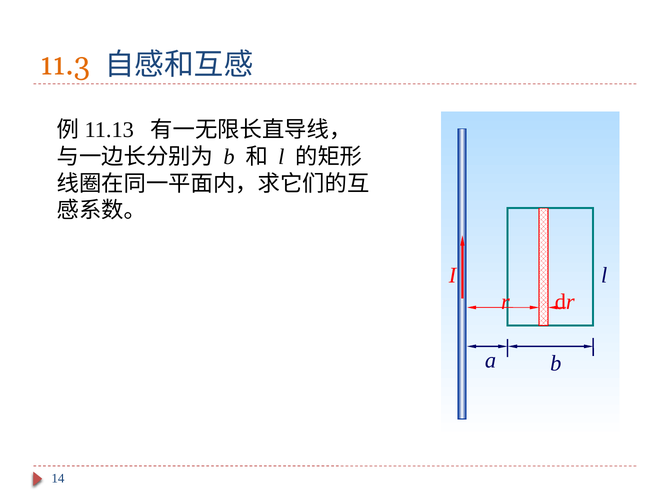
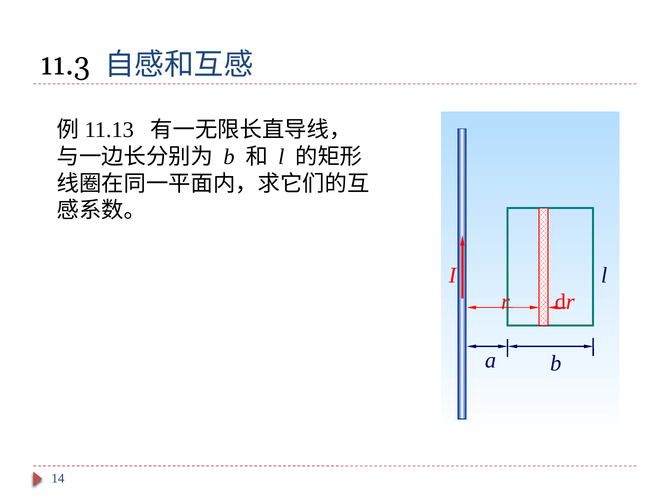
11.3 colour: orange -> black (65, 65)
